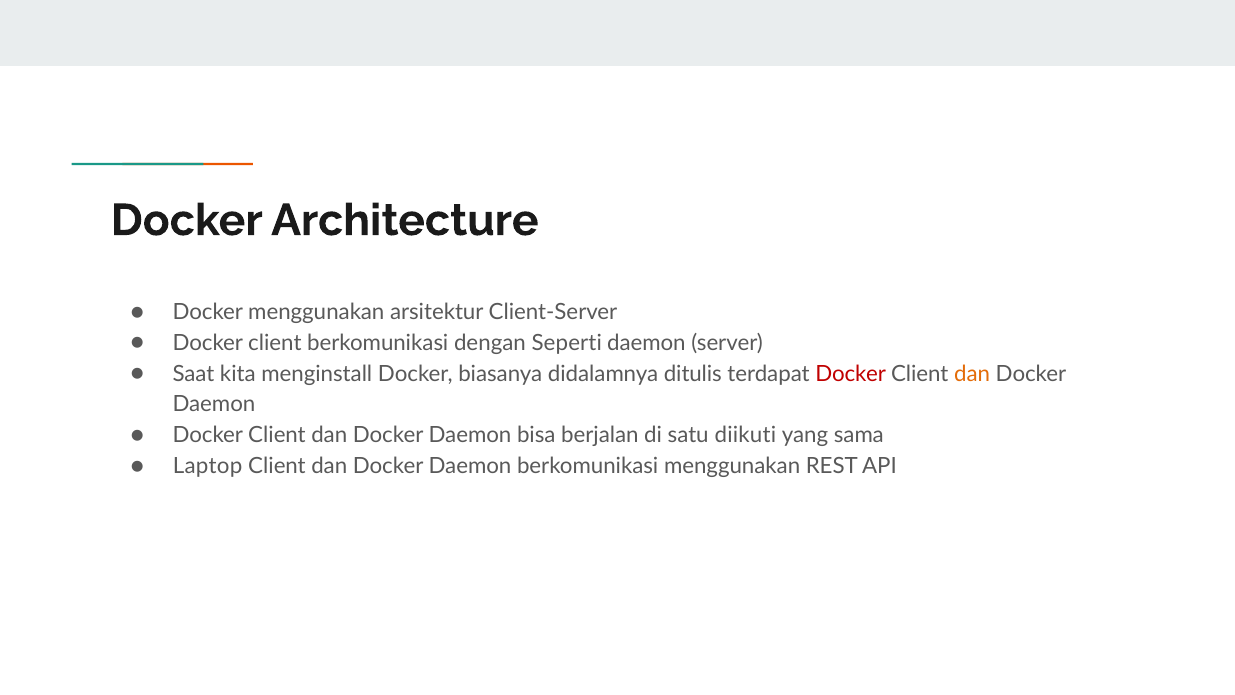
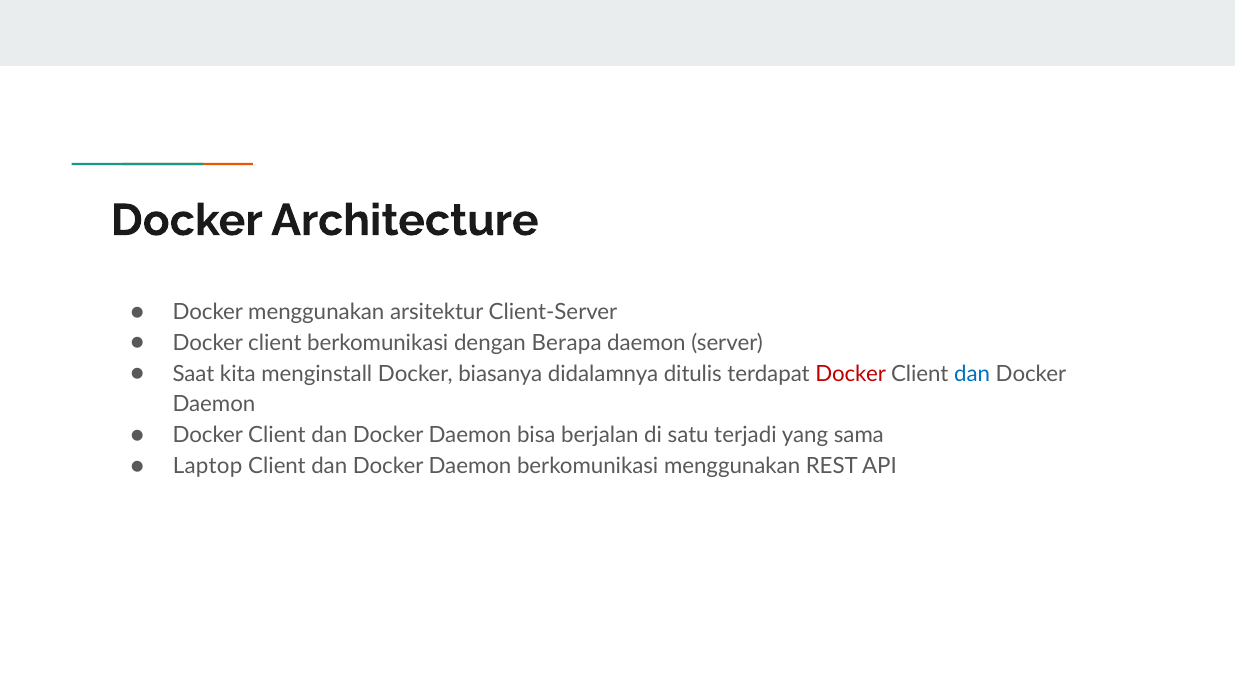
Seperti: Seperti -> Berapa (567, 343)
dan colour: orange -> blue (972, 374)
diikuti: diikuti -> terjadi (745, 435)
